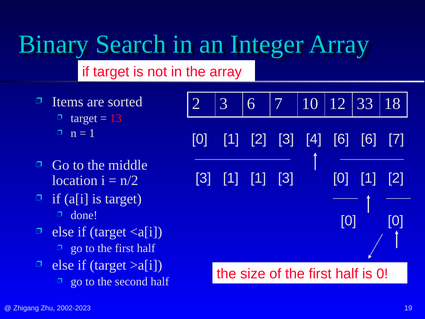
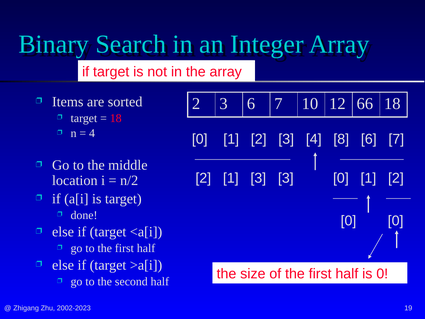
33: 33 -> 66 (365, 103)
13: 13 -> 18 (116, 118)
1: 1 -> 4 (92, 133)
4 6: 6 -> 8 (341, 139)
3: 3 -> 2 (203, 178)
1 1: 1 -> 3 (258, 178)
